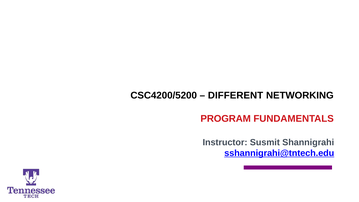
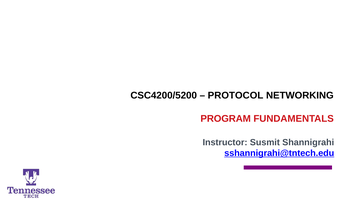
DIFFERENT: DIFFERENT -> PROTOCOL (236, 95)
